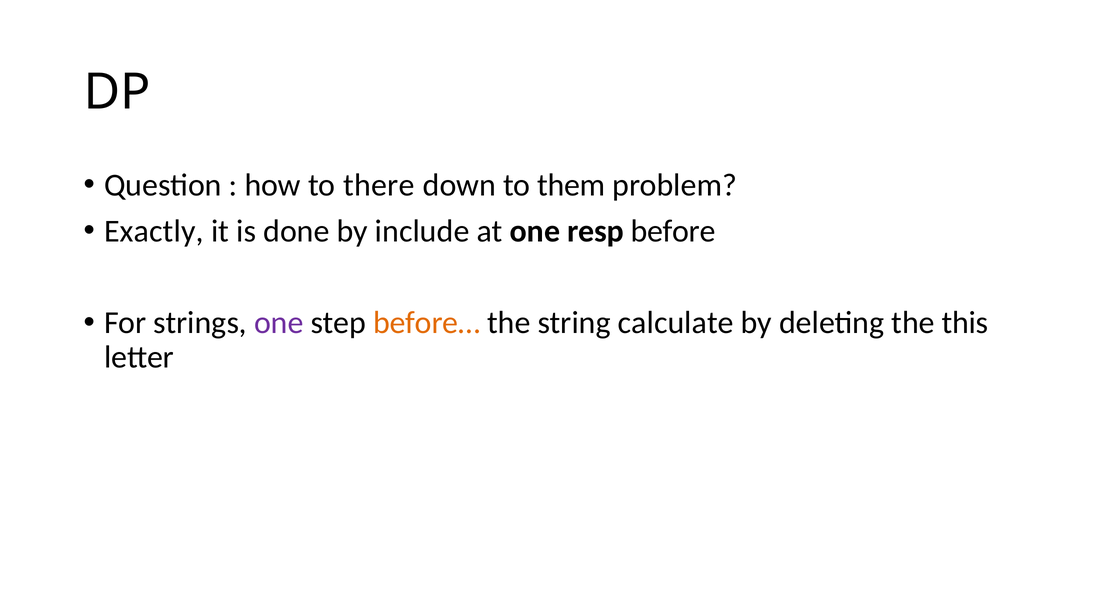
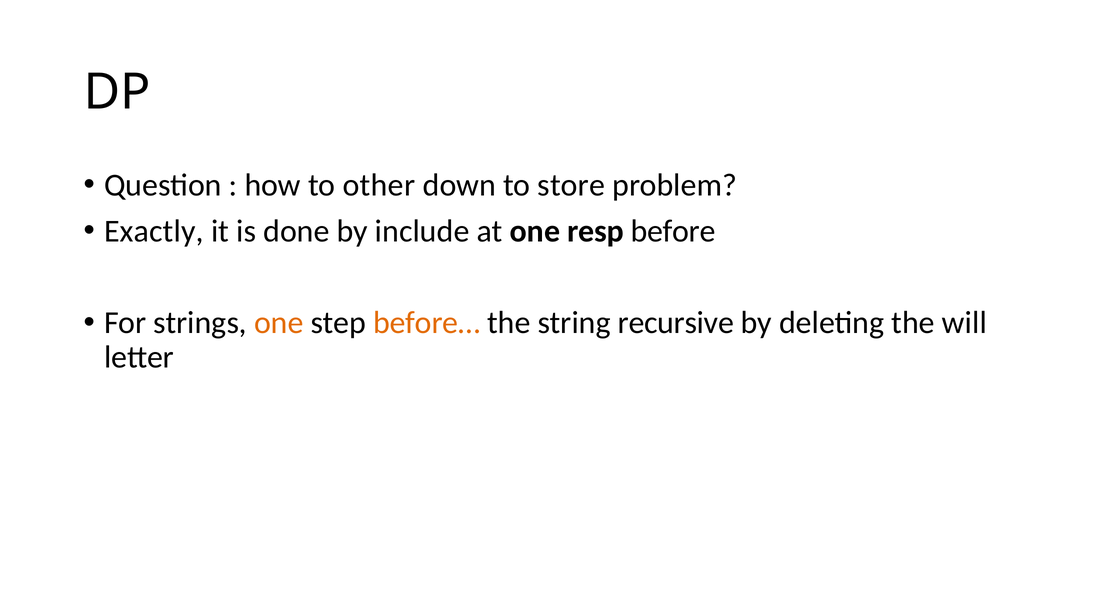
there: there -> other (379, 185)
them: them -> store (571, 185)
one colour: purple -> orange (279, 323)
calculate: calculate -> recursive (676, 323)
this: this -> will (965, 323)
